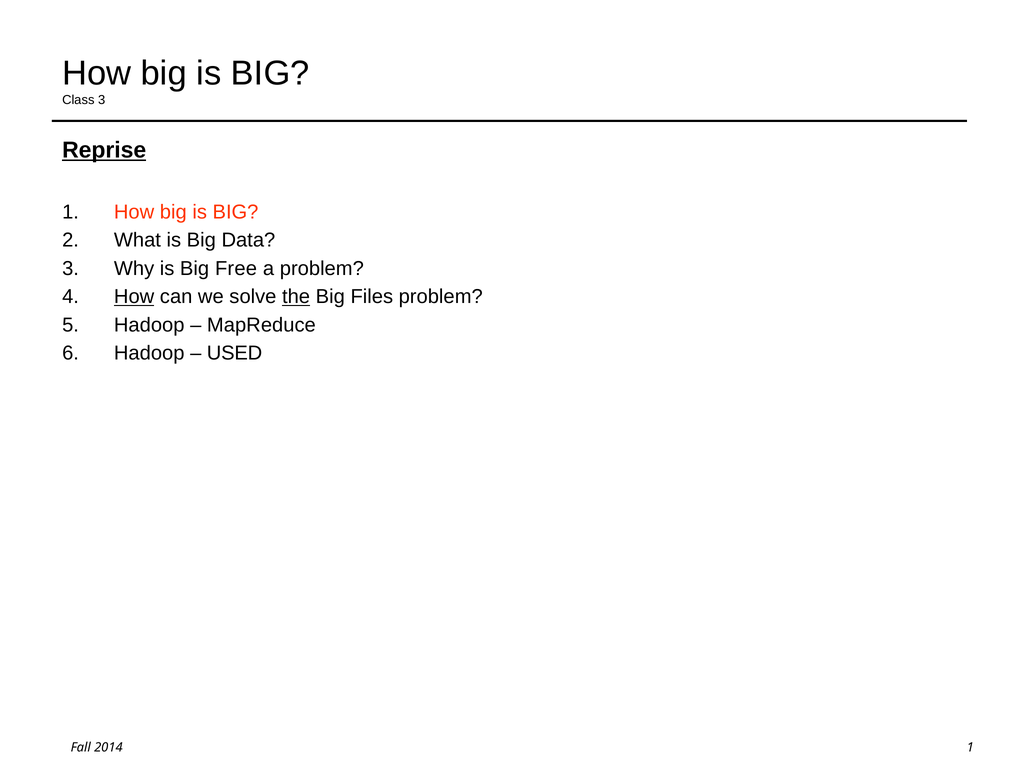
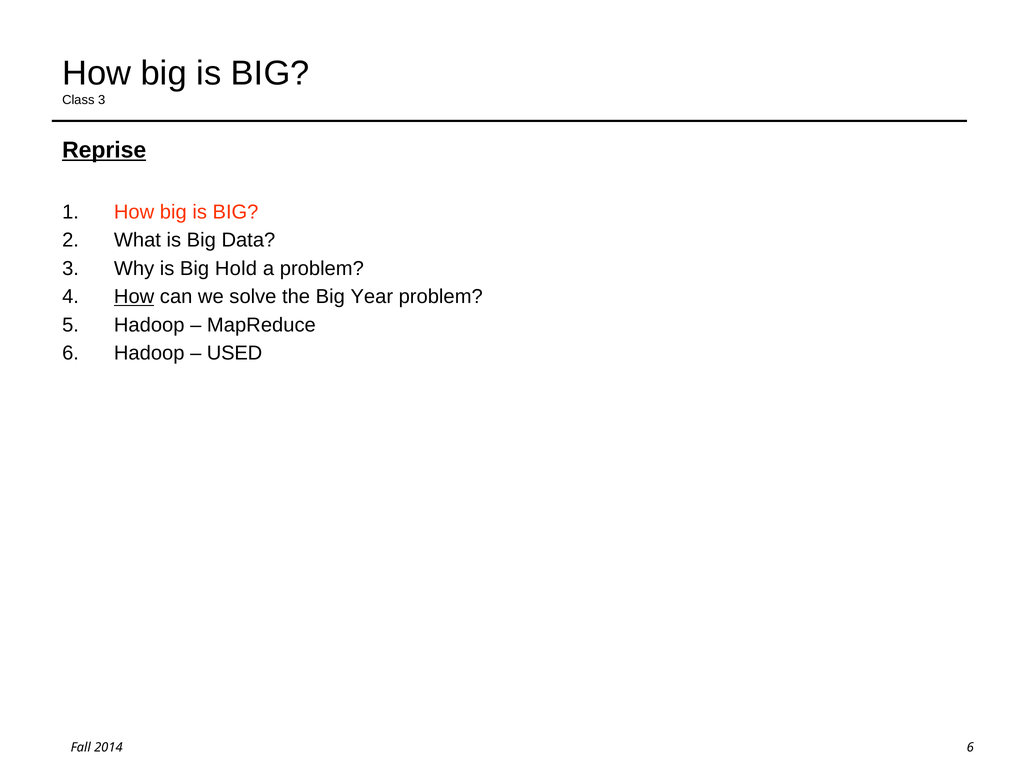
Free: Free -> Hold (236, 269)
the underline: present -> none (296, 297)
Files: Files -> Year (372, 297)
1: 1 -> 6 (970, 748)
